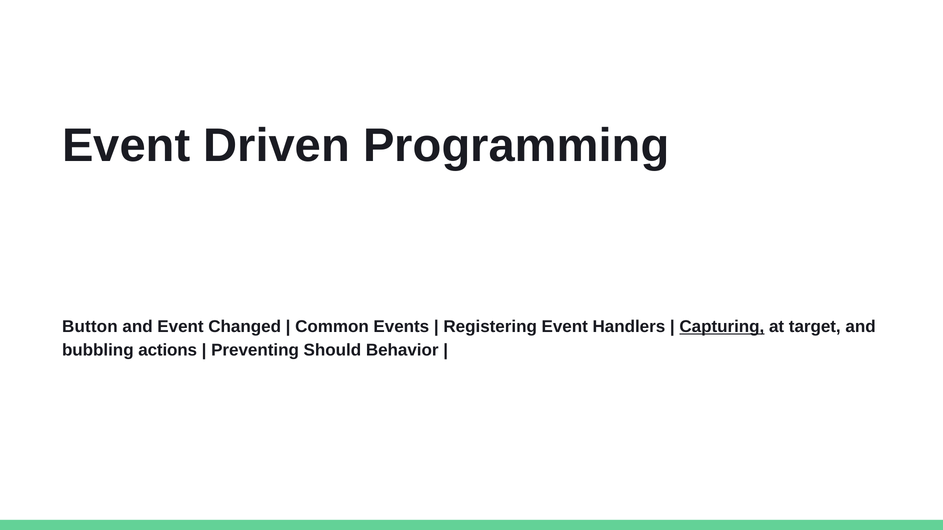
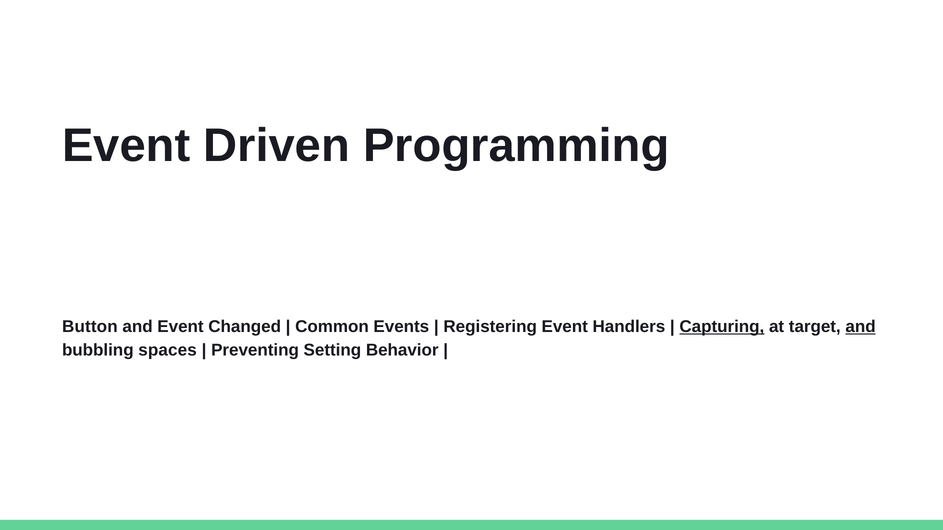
and underline: none -> present (861, 327)
actions: actions -> spaces (168, 351)
Should: Should -> Setting (332, 351)
